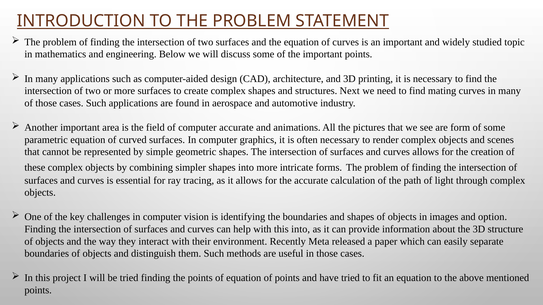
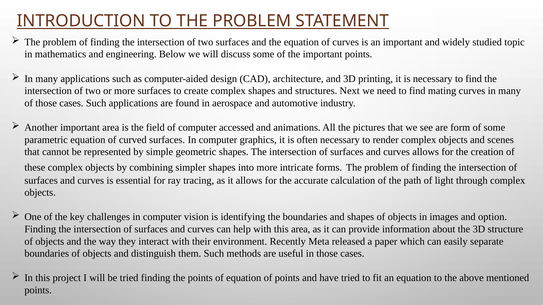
computer accurate: accurate -> accessed (236, 128)
this into: into -> area (301, 229)
